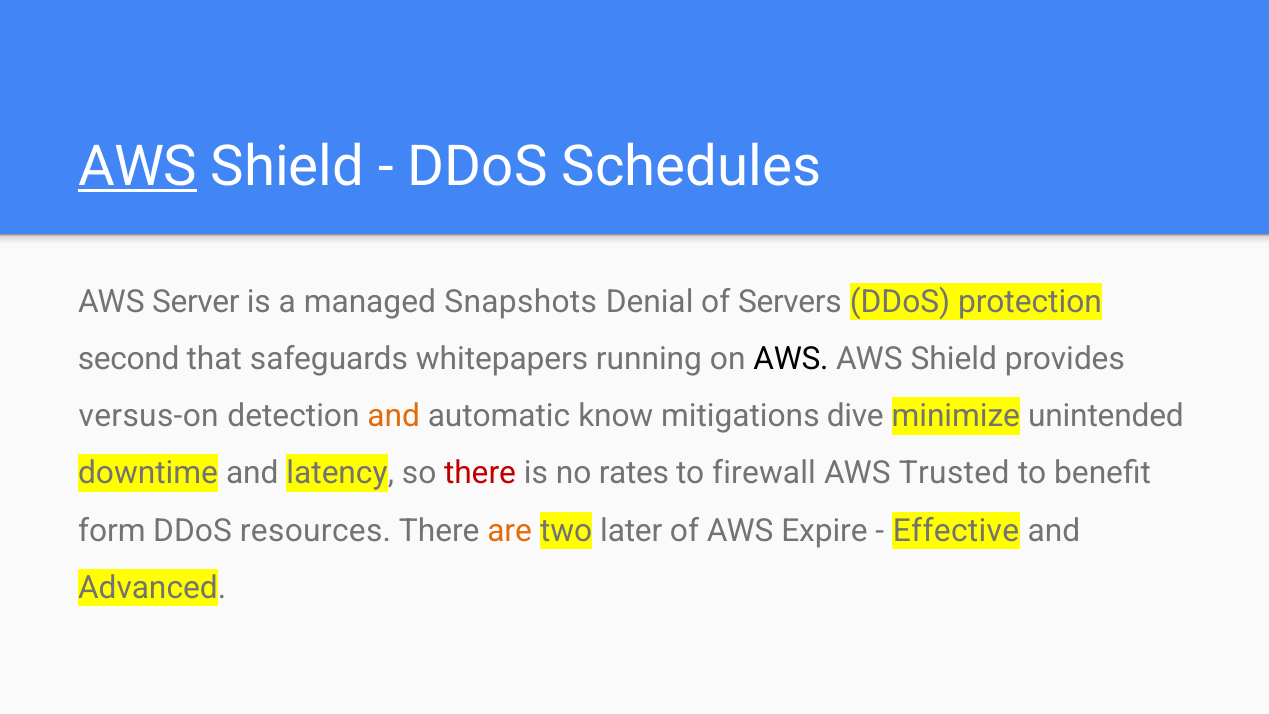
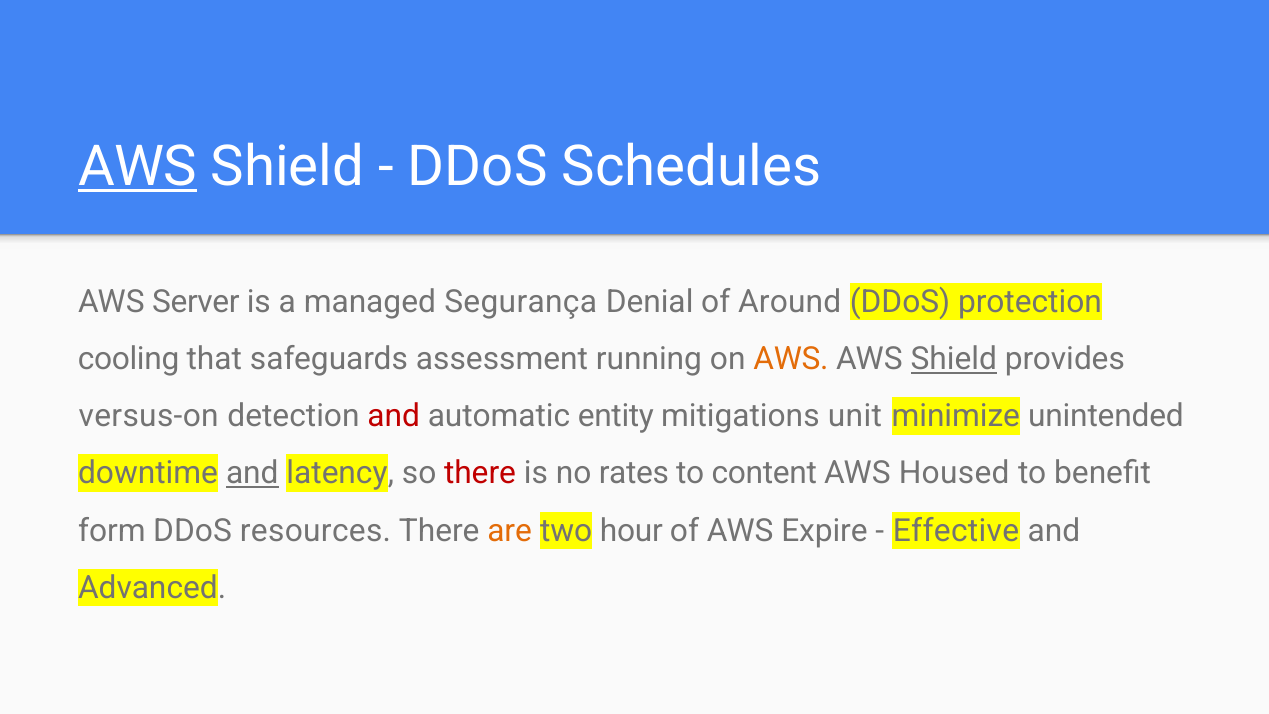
Snapshots: Snapshots -> Segurança (521, 302)
Servers: Servers -> Around (790, 302)
second: second -> cooling (129, 359)
whitepapers: whitepapers -> assessment (502, 359)
AWS colour: black -> orange (791, 359)
Shield underline: none -> present (954, 359)
and colour: orange -> red (394, 416)
know: know -> entity (616, 416)
dive: dive -> unit (855, 416)
and underline: none -> present (252, 473)
firewall: firewall -> content (764, 473)
Trusted: Trusted -> Housed (954, 473)
later: later -> hour (631, 530)
